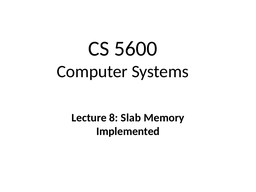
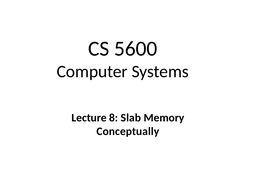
Implemented: Implemented -> Conceptually (128, 131)
